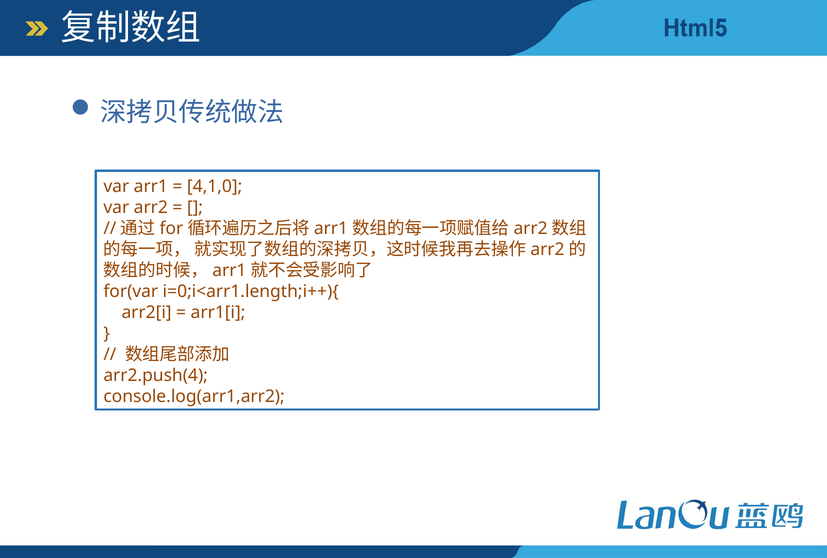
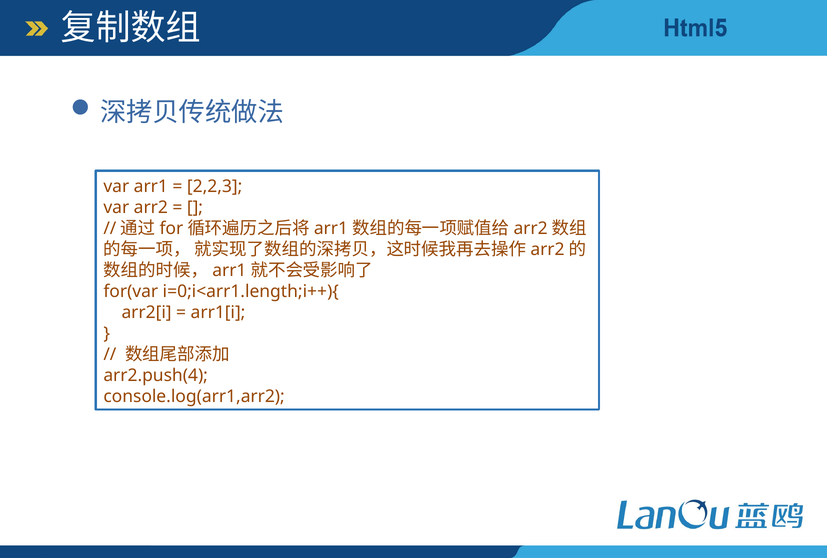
4,1,0: 4,1,0 -> 2,2,3 (215, 186)
